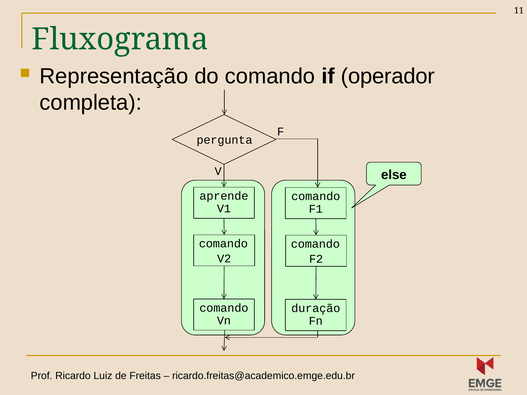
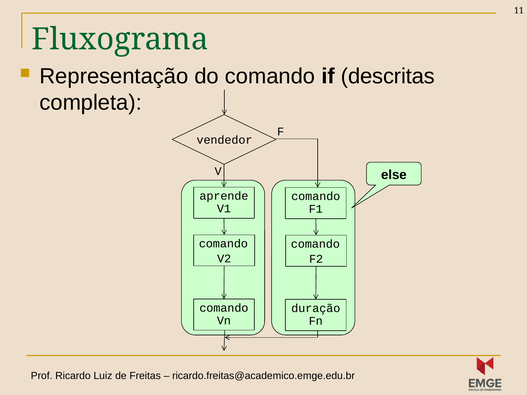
operador: operador -> descritas (388, 76)
pergunta: pergunta -> vendedor (225, 140)
